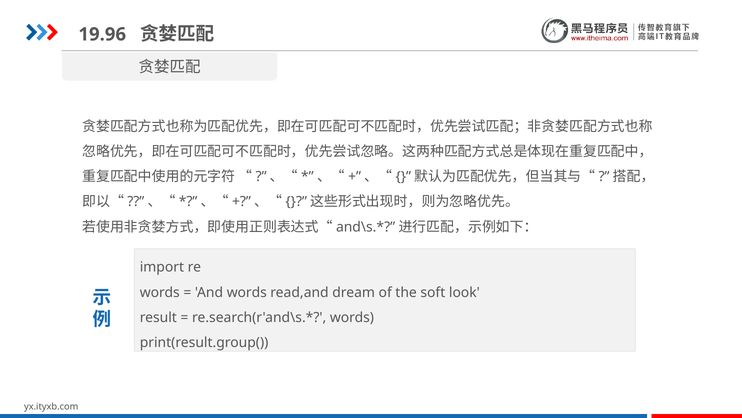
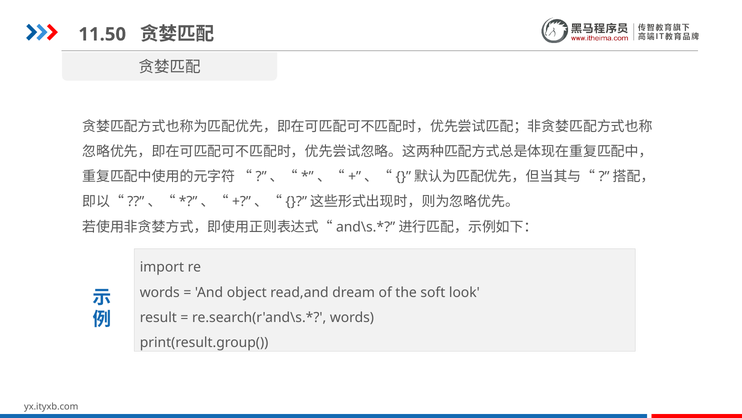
19.96: 19.96 -> 11.50 (102, 34)
And words: words -> object (247, 292)
